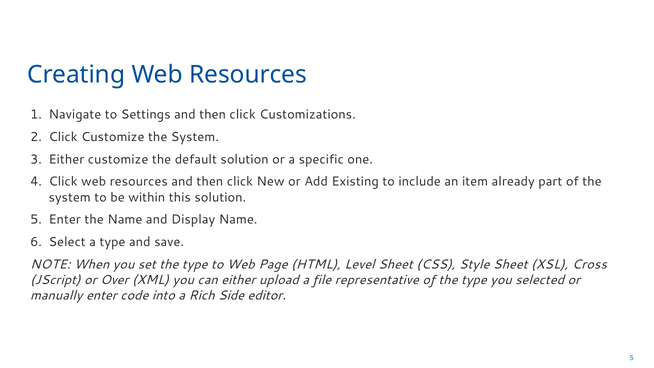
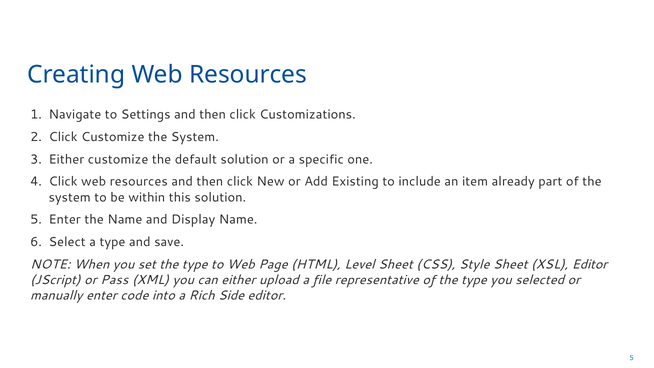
XSL Cross: Cross -> Editor (590, 264)
Over: Over -> Pass (114, 280)
